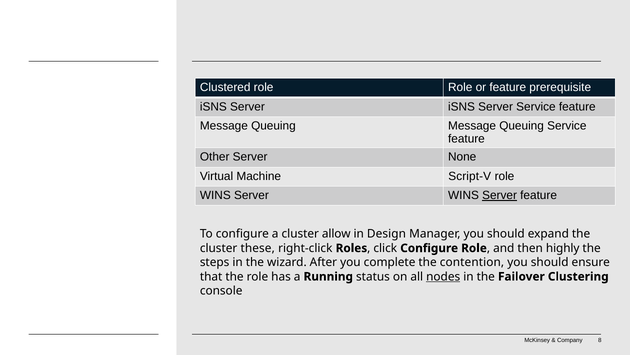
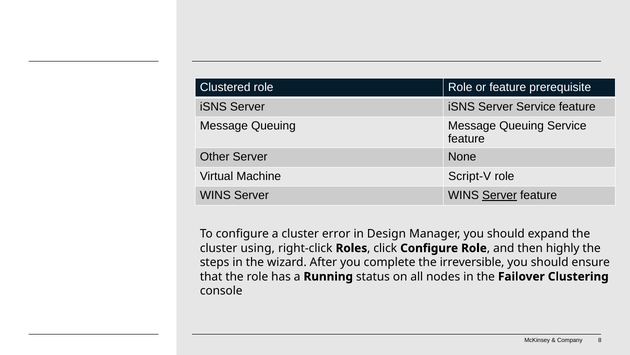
allow: allow -> error (336, 234)
these: these -> using (258, 248)
contention: contention -> irreversible (472, 262)
nodes underline: present -> none (443, 276)
